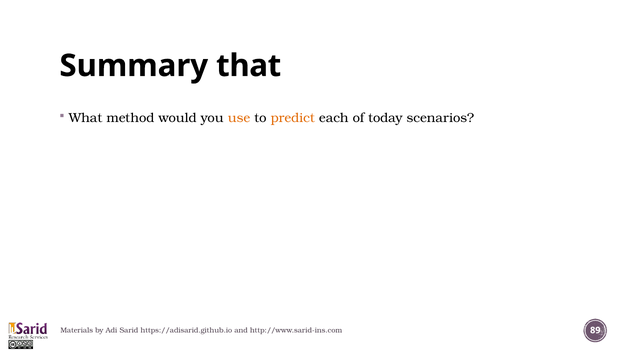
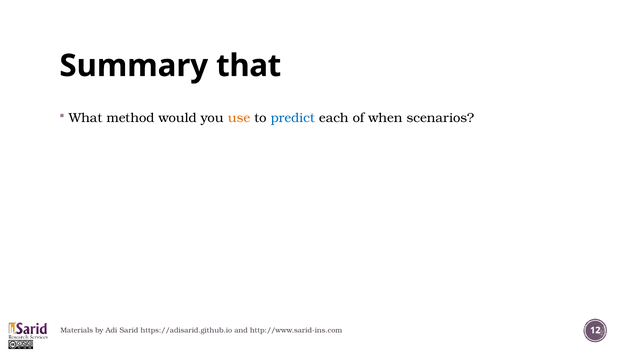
predict colour: orange -> blue (293, 118)
today: today -> when (385, 118)
89: 89 -> 12 (595, 330)
